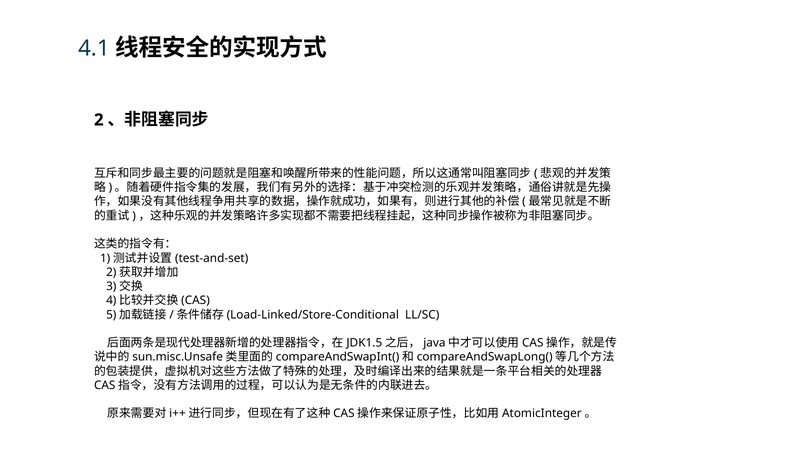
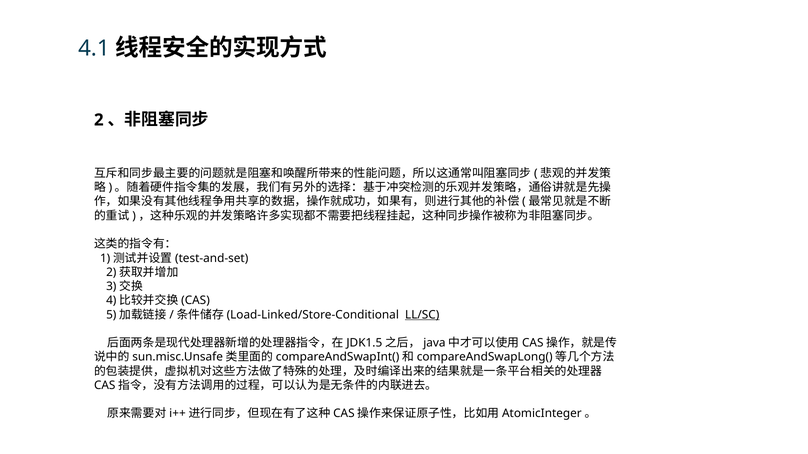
LL/SC underline: none -> present (422, 315)
